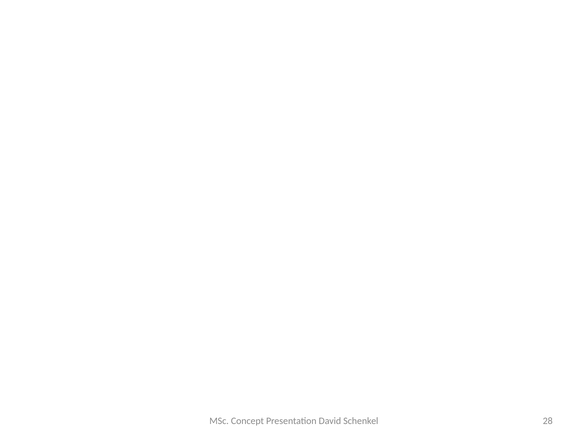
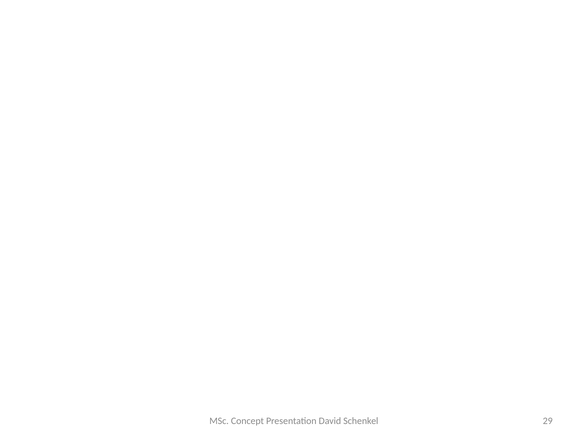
28: 28 -> 29 (548, 421)
